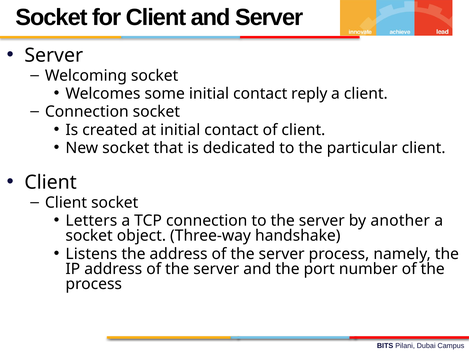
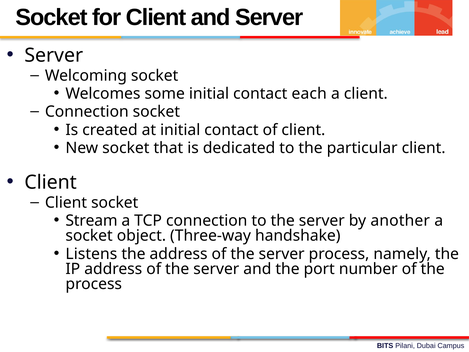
reply: reply -> each (309, 94)
Letters: Letters -> Stream (92, 221)
